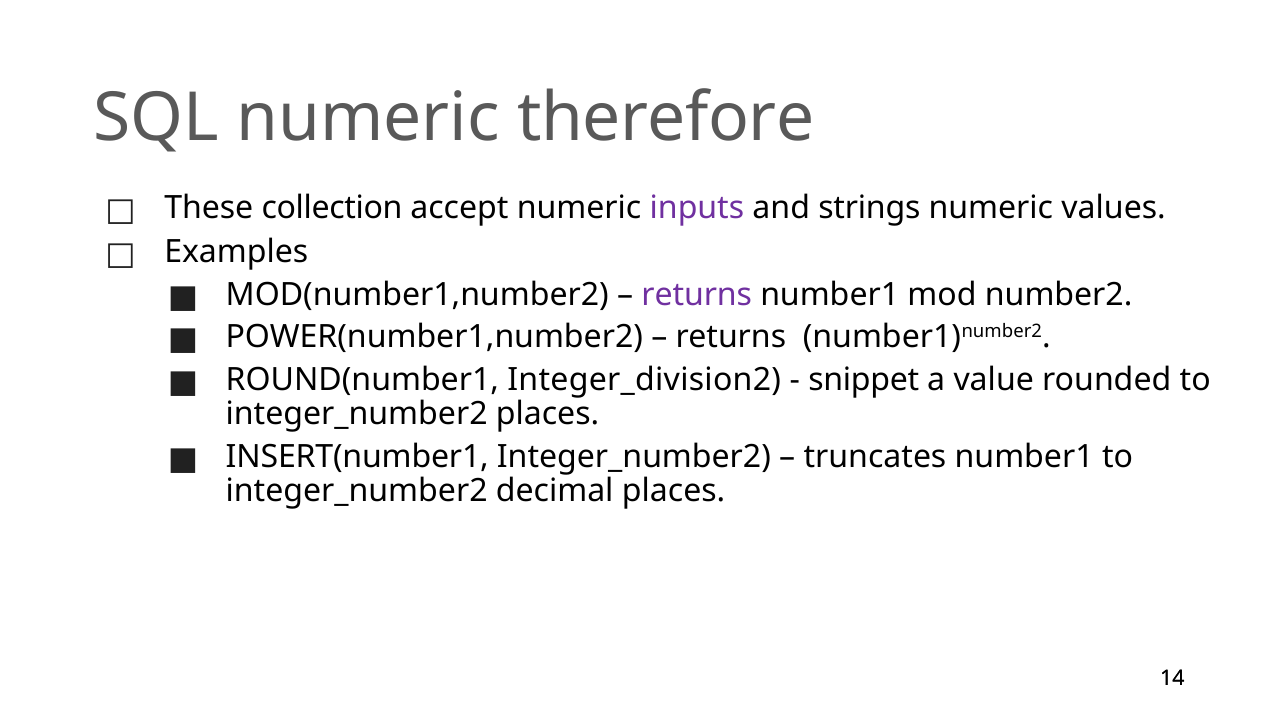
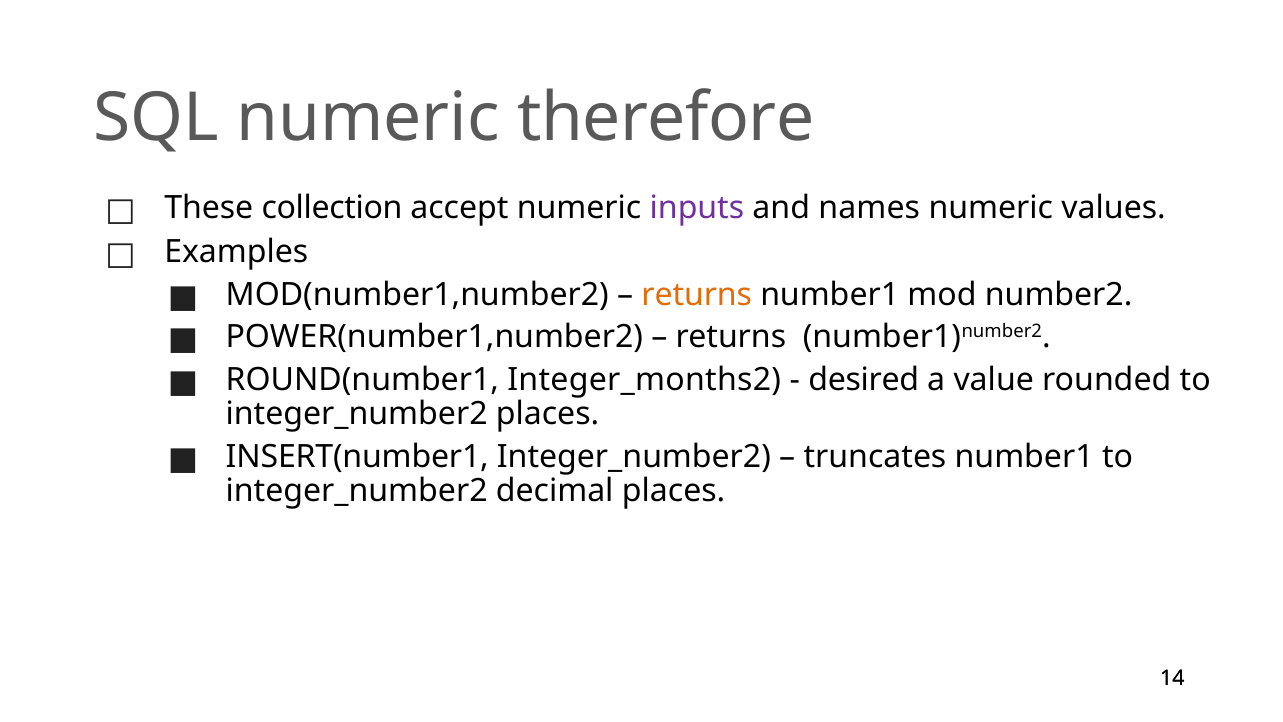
strings: strings -> names (869, 208)
returns colour: purple -> orange (697, 294)
Integer_division2: Integer_division2 -> Integer_months2 (644, 379)
snippet: snippet -> desired (864, 379)
